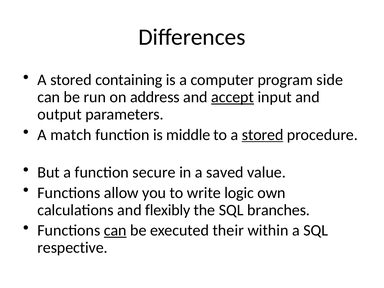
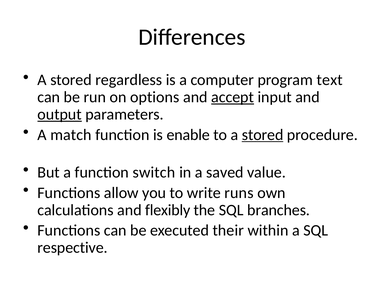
containing: containing -> regardless (129, 80)
side: side -> text (330, 80)
address: address -> options (155, 97)
output underline: none -> present (60, 114)
middle: middle -> enable (188, 135)
secure: secure -> switch (154, 172)
logic: logic -> runs (239, 193)
can underline: present -> none (115, 230)
